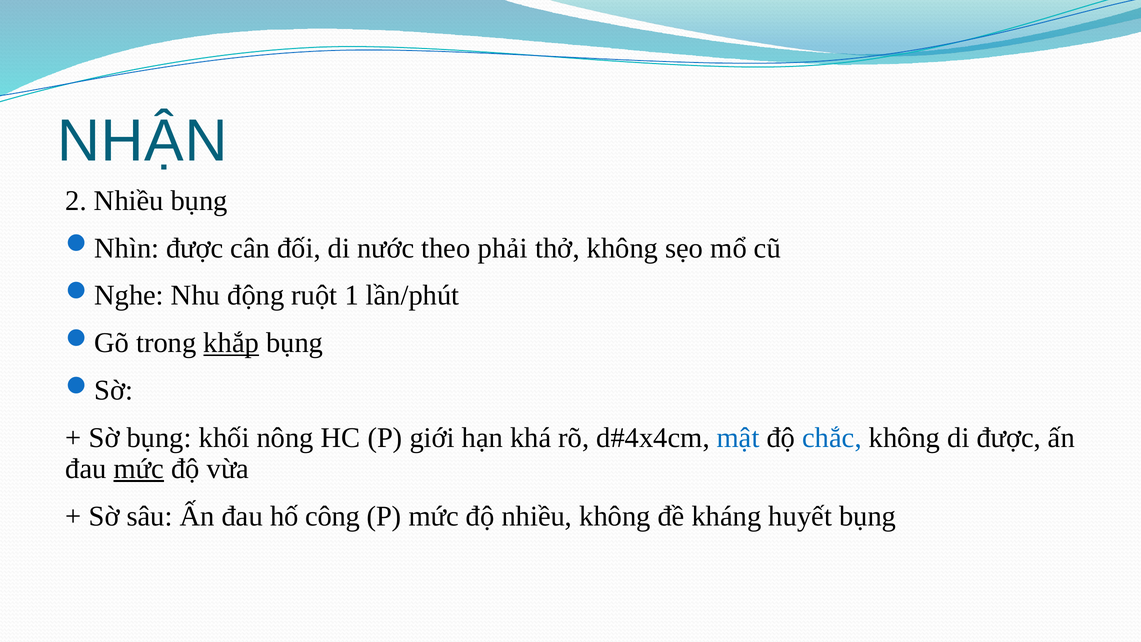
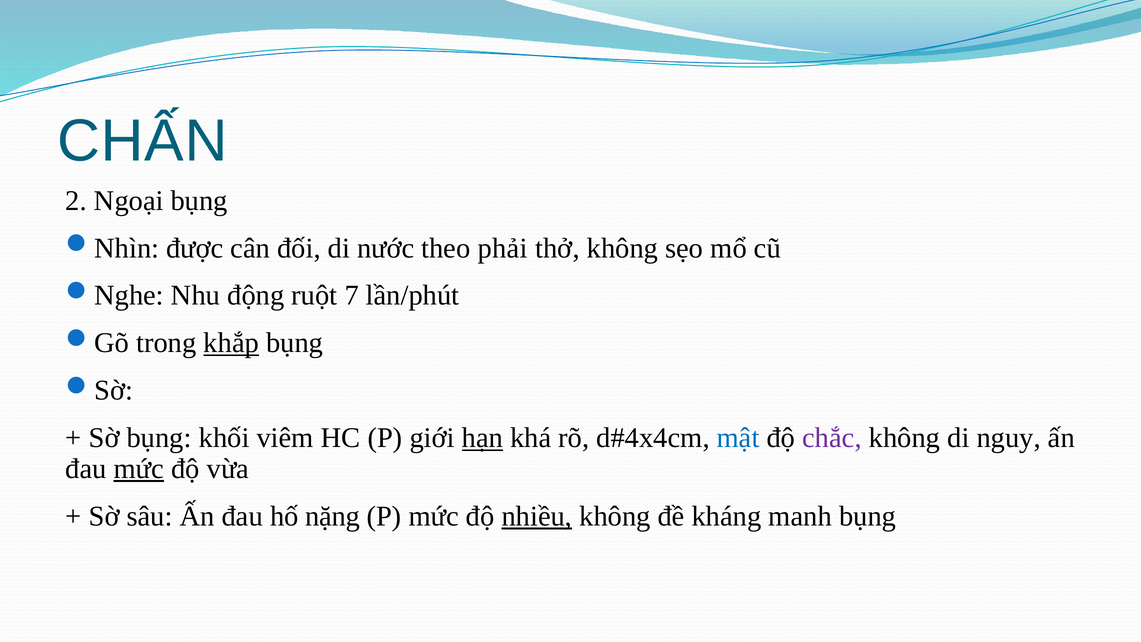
NHẬN: NHẬN -> CHẤN (143, 141)
2 Nhiều: Nhiều -> Ngoại (129, 201)
1: 1 -> 7 (352, 295)
nông: nông -> viêm (285, 438)
hạn underline: none -> present (482, 438)
chắc colour: blue -> purple (832, 438)
di được: được -> nguy (1009, 438)
công: công -> nặng (333, 516)
nhiều underline: none -> present (537, 516)
huyết: huyết -> manh (800, 516)
